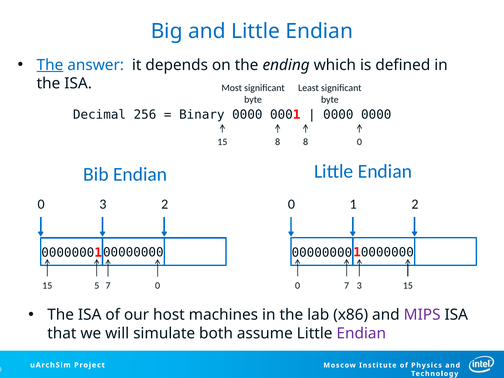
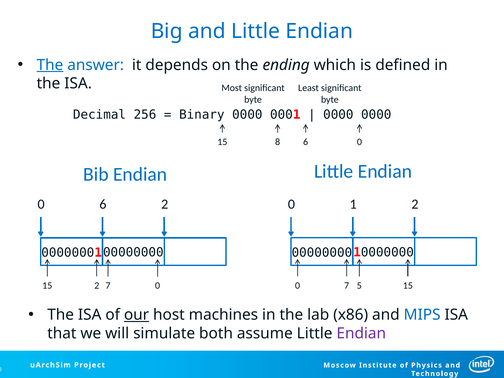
8 8: 8 -> 6 (306, 142)
3: 3 -> 6 (103, 204)
15 5: 5 -> 2 (97, 286)
3: 3 -> 5 (359, 286)
our underline: none -> present (137, 315)
MIPS colour: purple -> blue (422, 315)
